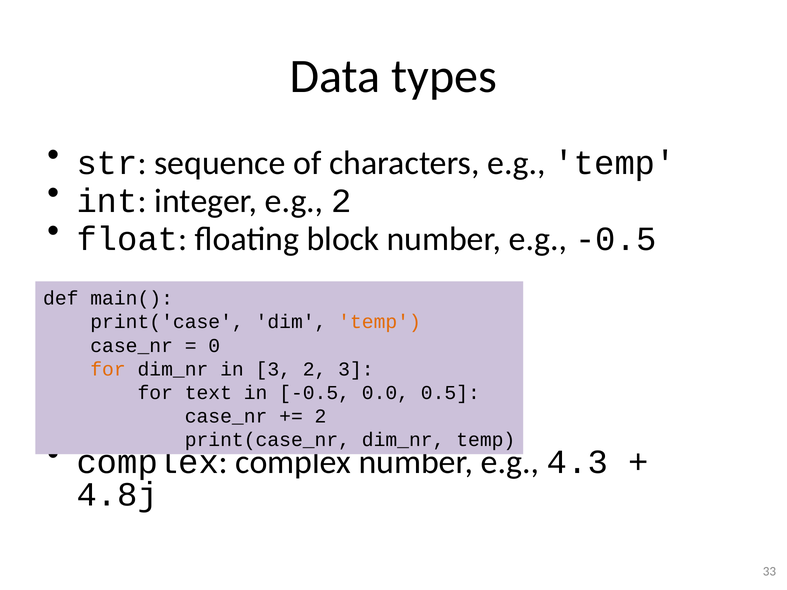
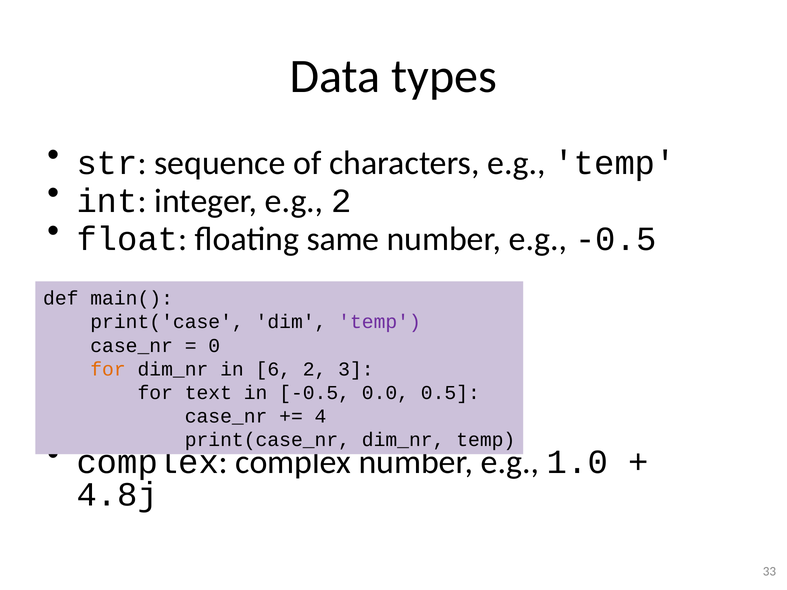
block: block -> same (343, 239)
temp colour: orange -> purple (380, 322)
in 3: 3 -> 6 (273, 369)
2: 2 -> 4 (321, 417)
4.3: 4.3 -> 1.0 (577, 462)
